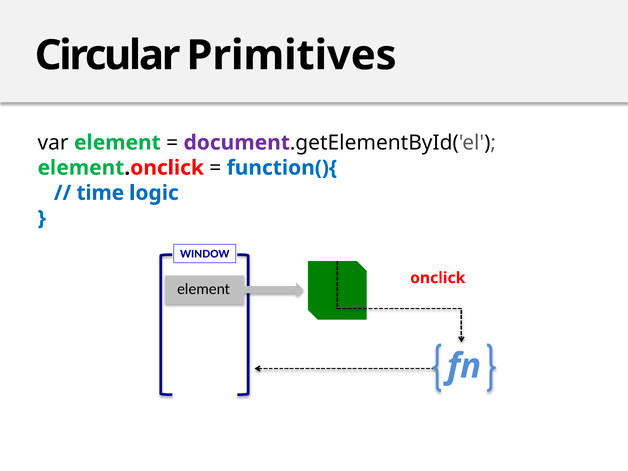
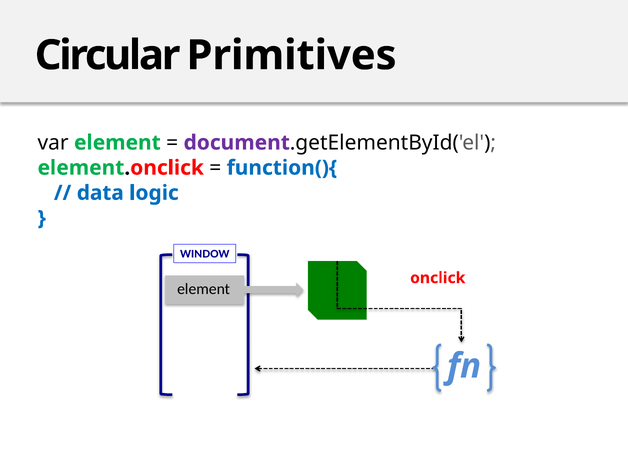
time: time -> data (100, 193)
